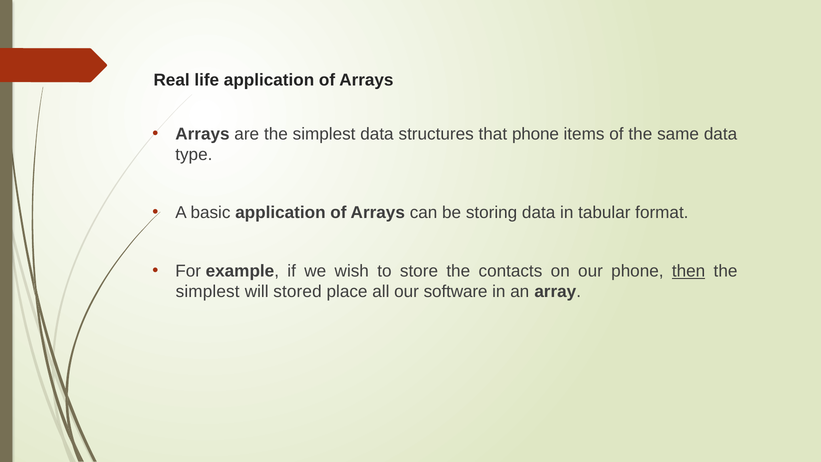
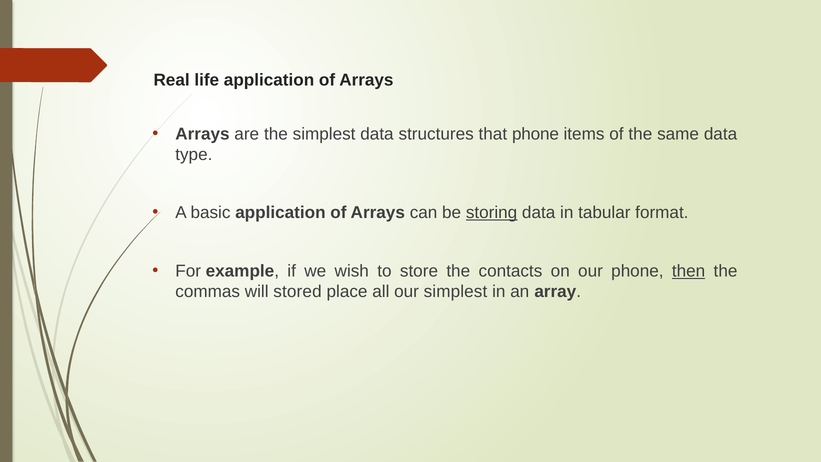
storing underline: none -> present (492, 213)
simplest: simplest -> commas (208, 291)
our software: software -> simplest (455, 291)
